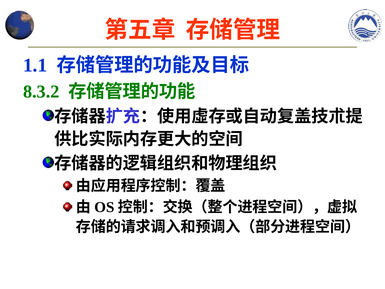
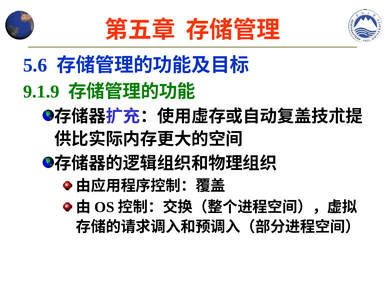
1.1: 1.1 -> 5.6 (35, 65)
8.3.2: 8.3.2 -> 9.1.9 (41, 92)
